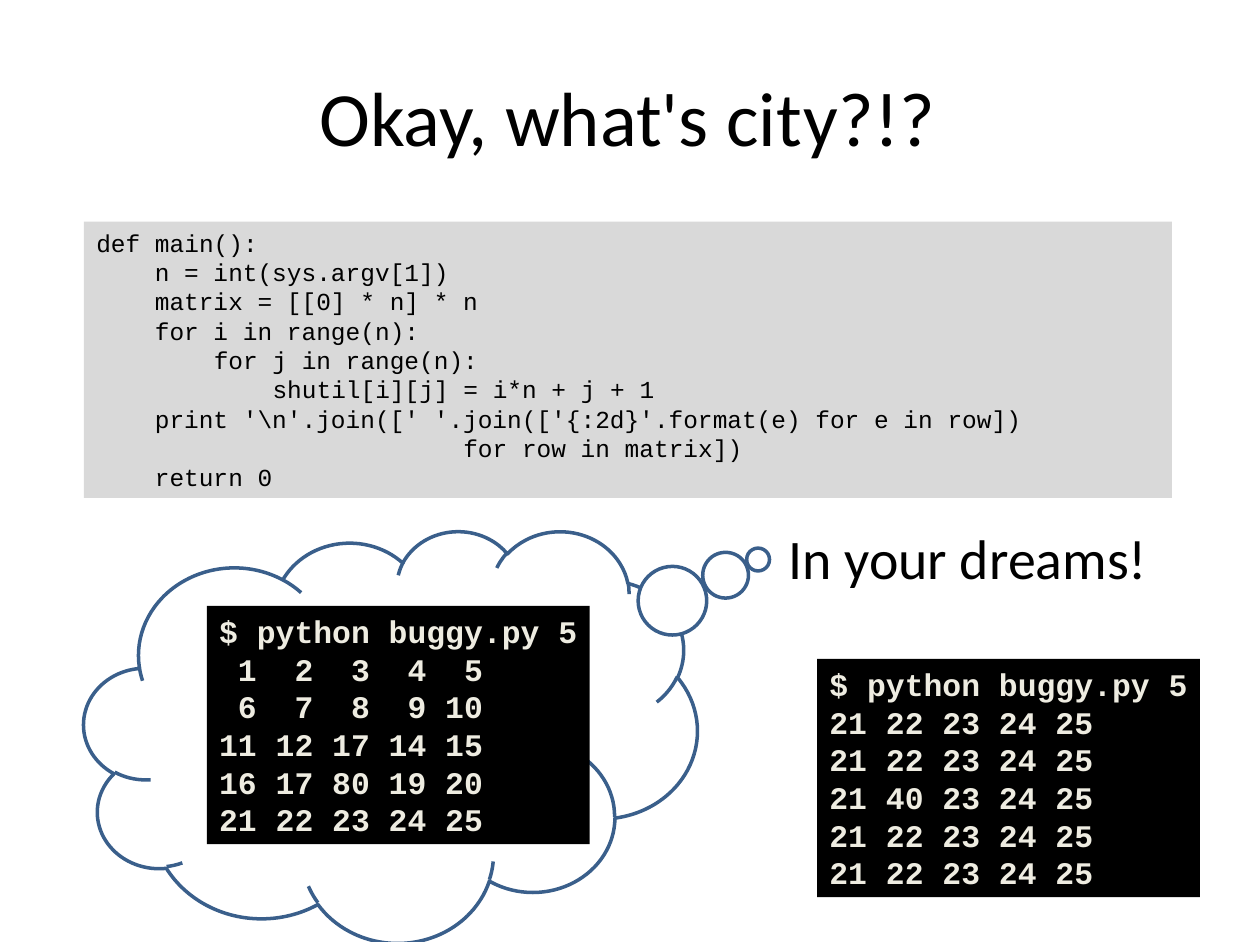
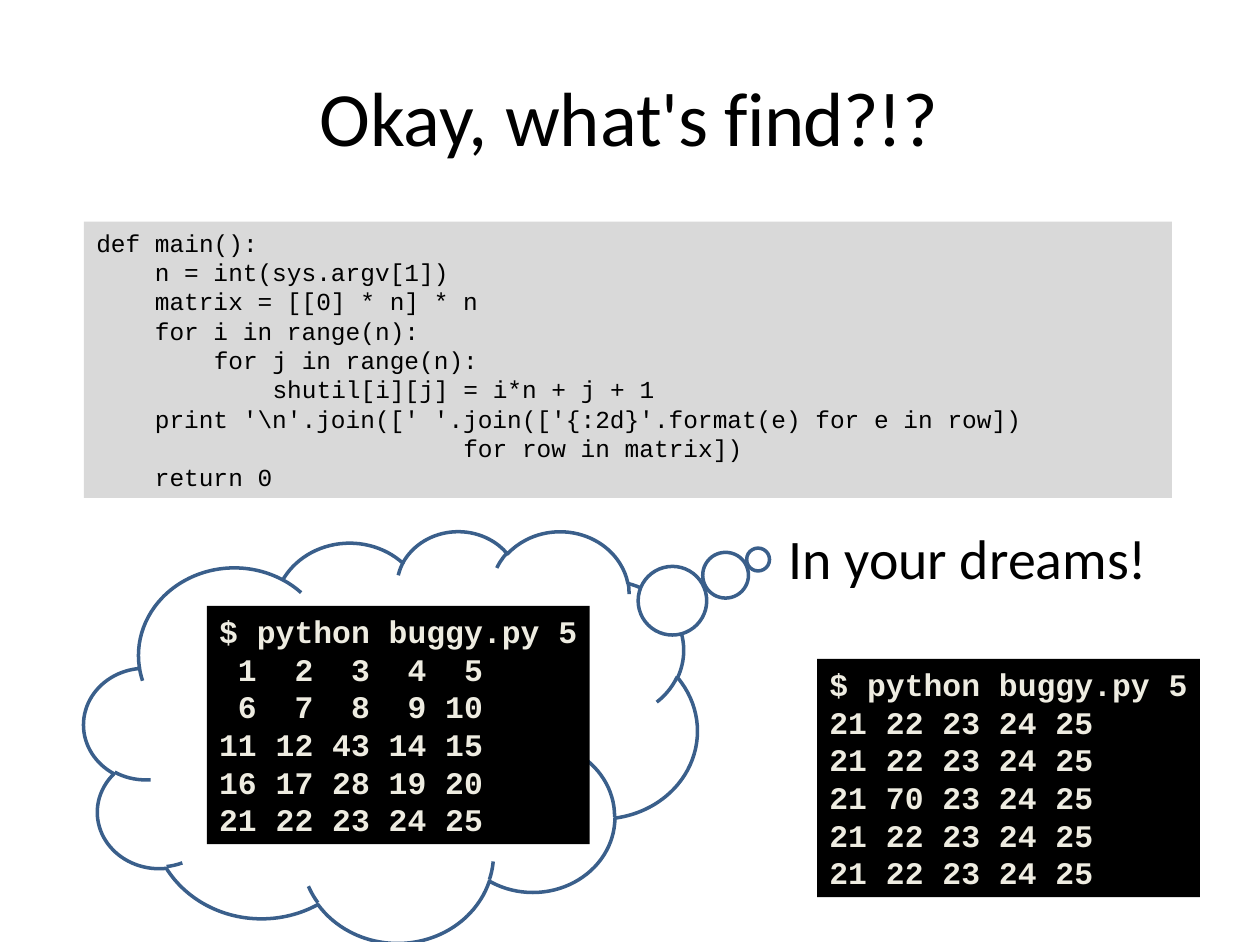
city: city -> find (831, 122)
12 17: 17 -> 43 (351, 746)
80: 80 -> 28 (351, 784)
40: 40 -> 70 (905, 799)
